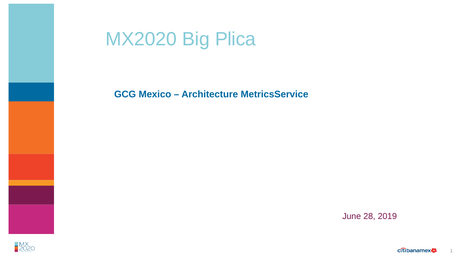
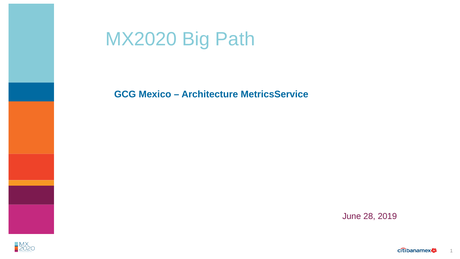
Plica: Plica -> Path (235, 39)
